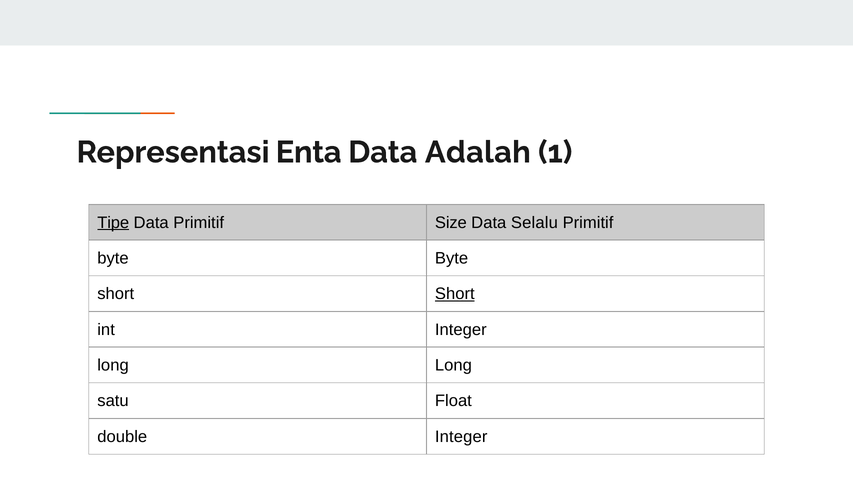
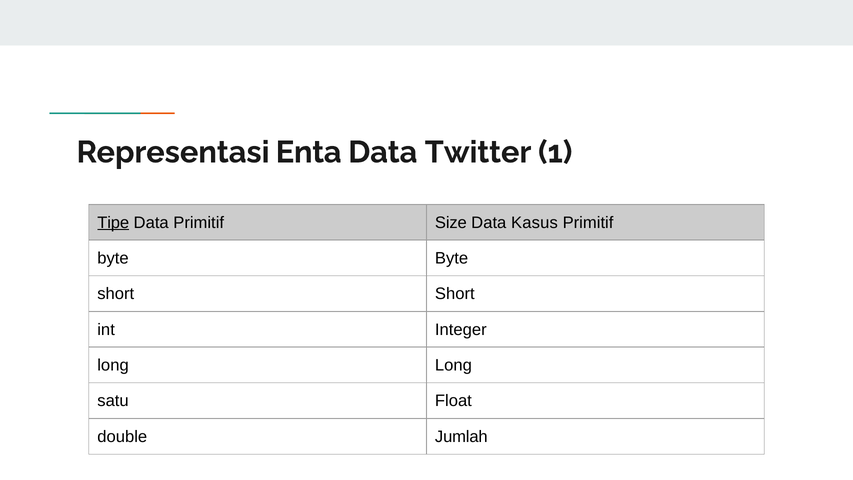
Adalah: Adalah -> Twitter (478, 152)
Selalu: Selalu -> Kasus (534, 222)
Short underline: present -> none (455, 294)
double Integer: Integer -> Jumlah (461, 436)
